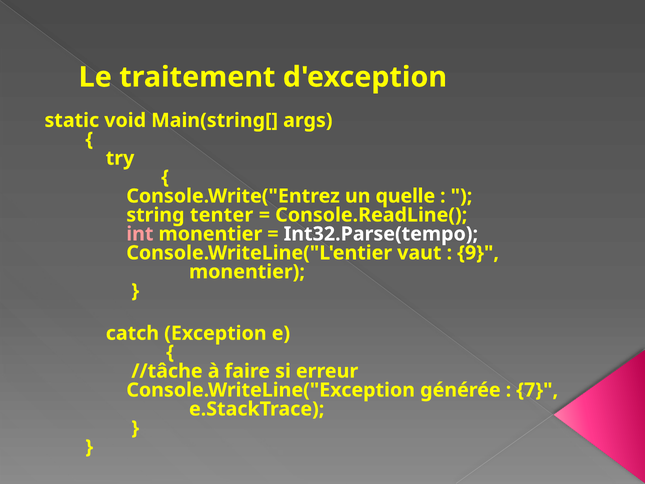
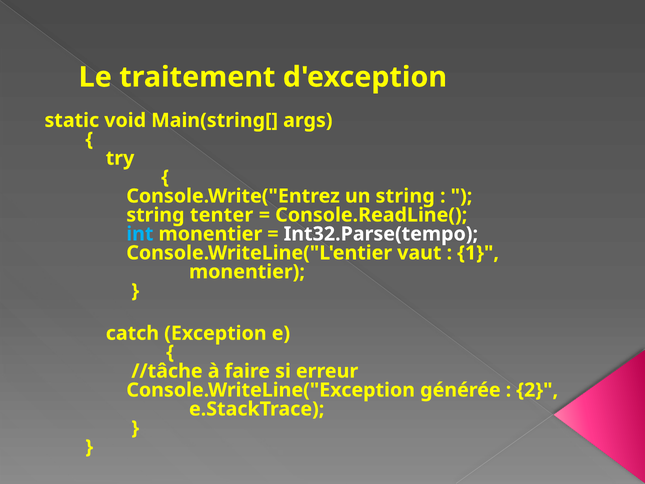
un quelle: quelle -> string (405, 196)
int colour: pink -> light blue (140, 234)
9: 9 -> 1 (478, 253)
7: 7 -> 2 (537, 390)
